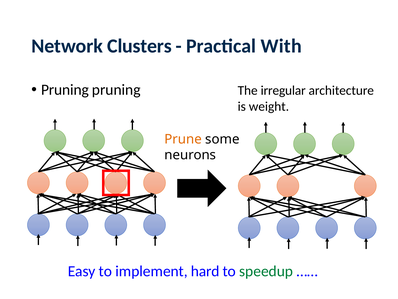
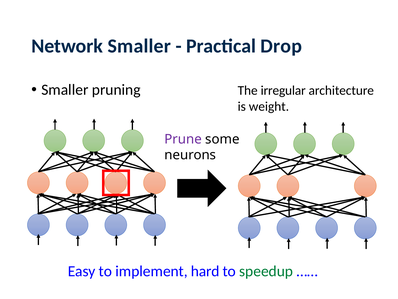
Network Clusters: Clusters -> Smaller (139, 46)
With: With -> Drop (281, 46)
Pruning: Pruning -> Smaller (65, 90)
Prune colour: orange -> purple (183, 139)
